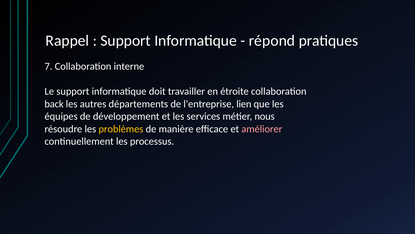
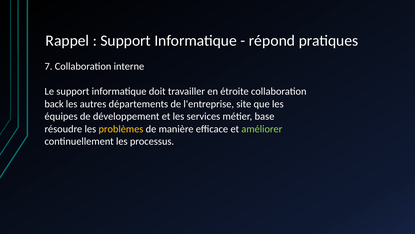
lien: lien -> site (244, 104)
nous: nous -> base (265, 116)
améliorer colour: pink -> light green (262, 129)
